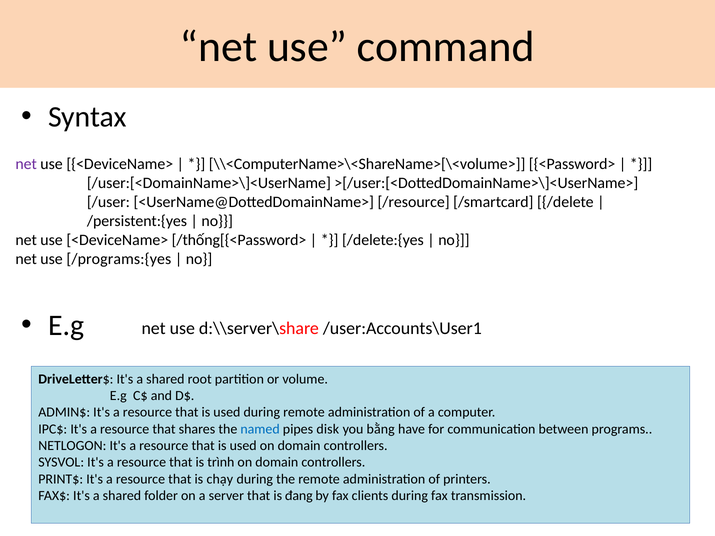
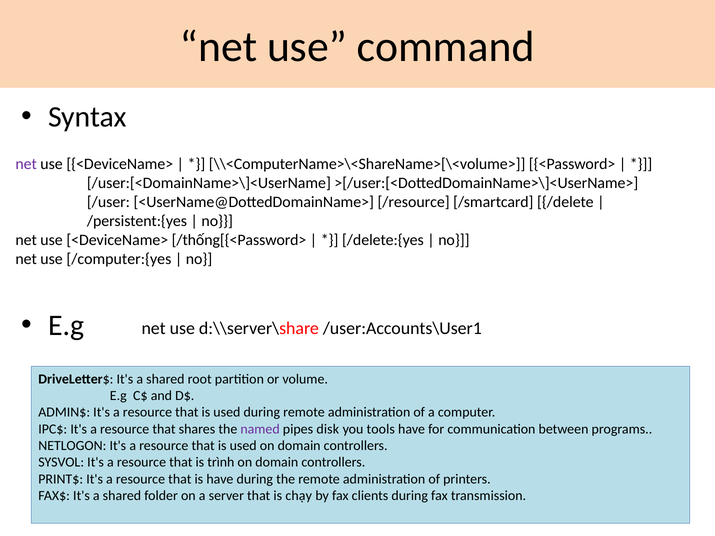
/programs:{yes: /programs:{yes -> /computer:{yes (119, 259)
named colour: blue -> purple (260, 429)
bằng: bằng -> tools (381, 429)
is chạy: chạy -> have (220, 479)
đang: đang -> chạy (299, 496)
